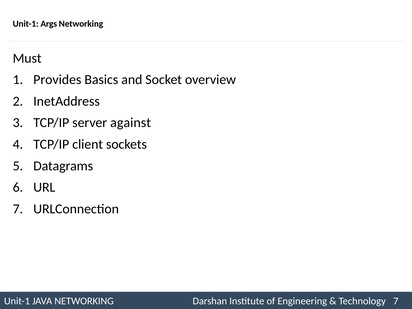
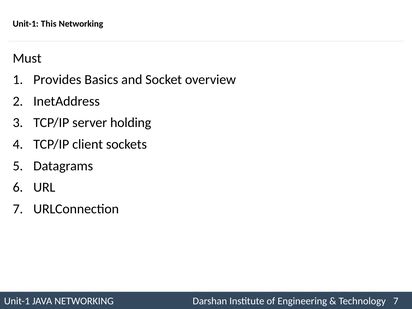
Args: Args -> This (49, 24)
against: against -> holding (131, 123)
